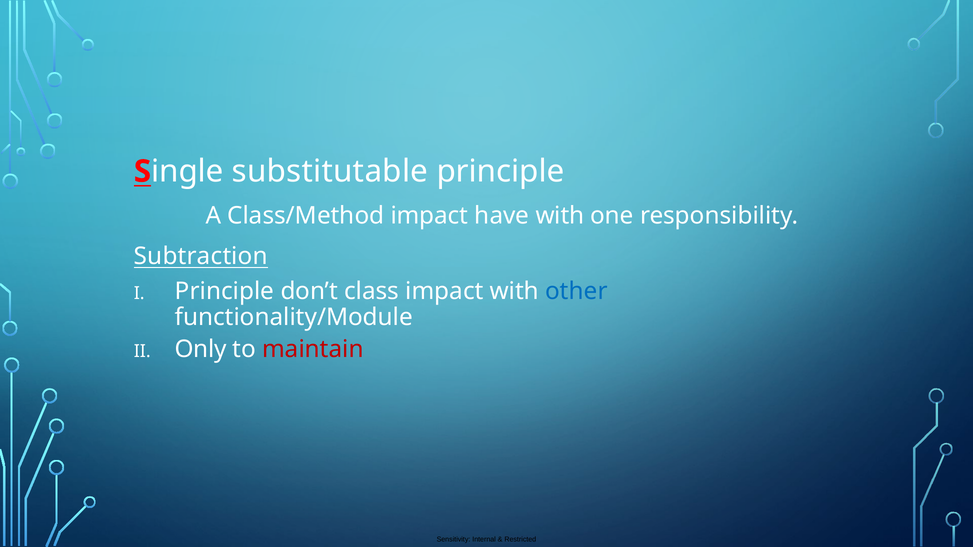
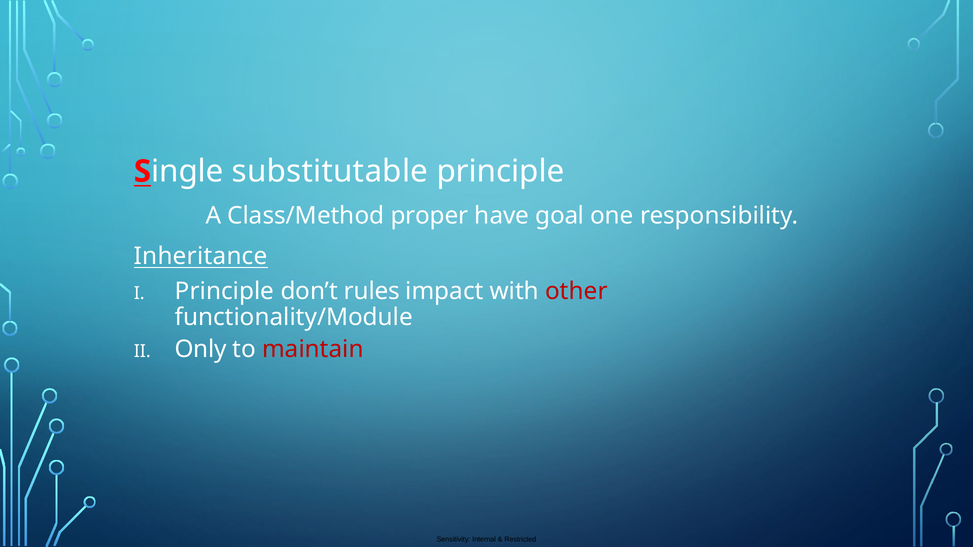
Class/Method impact: impact -> proper (429, 216)
have with: with -> goal (560, 216)
Subtraction: Subtraction -> Inheritance (201, 257)
class: class -> rules (372, 291)
other colour: blue -> red (576, 291)
